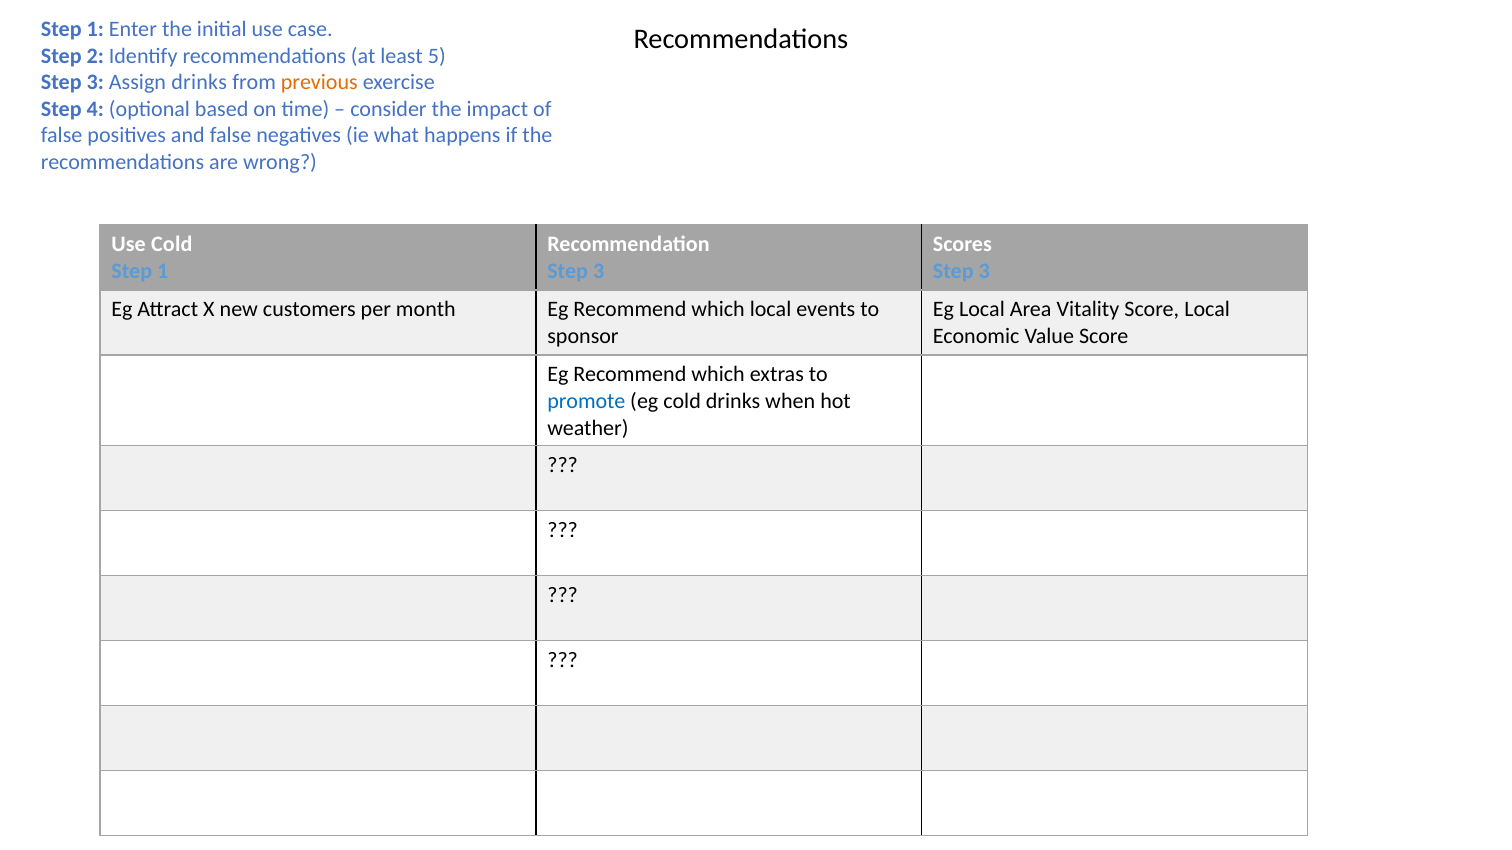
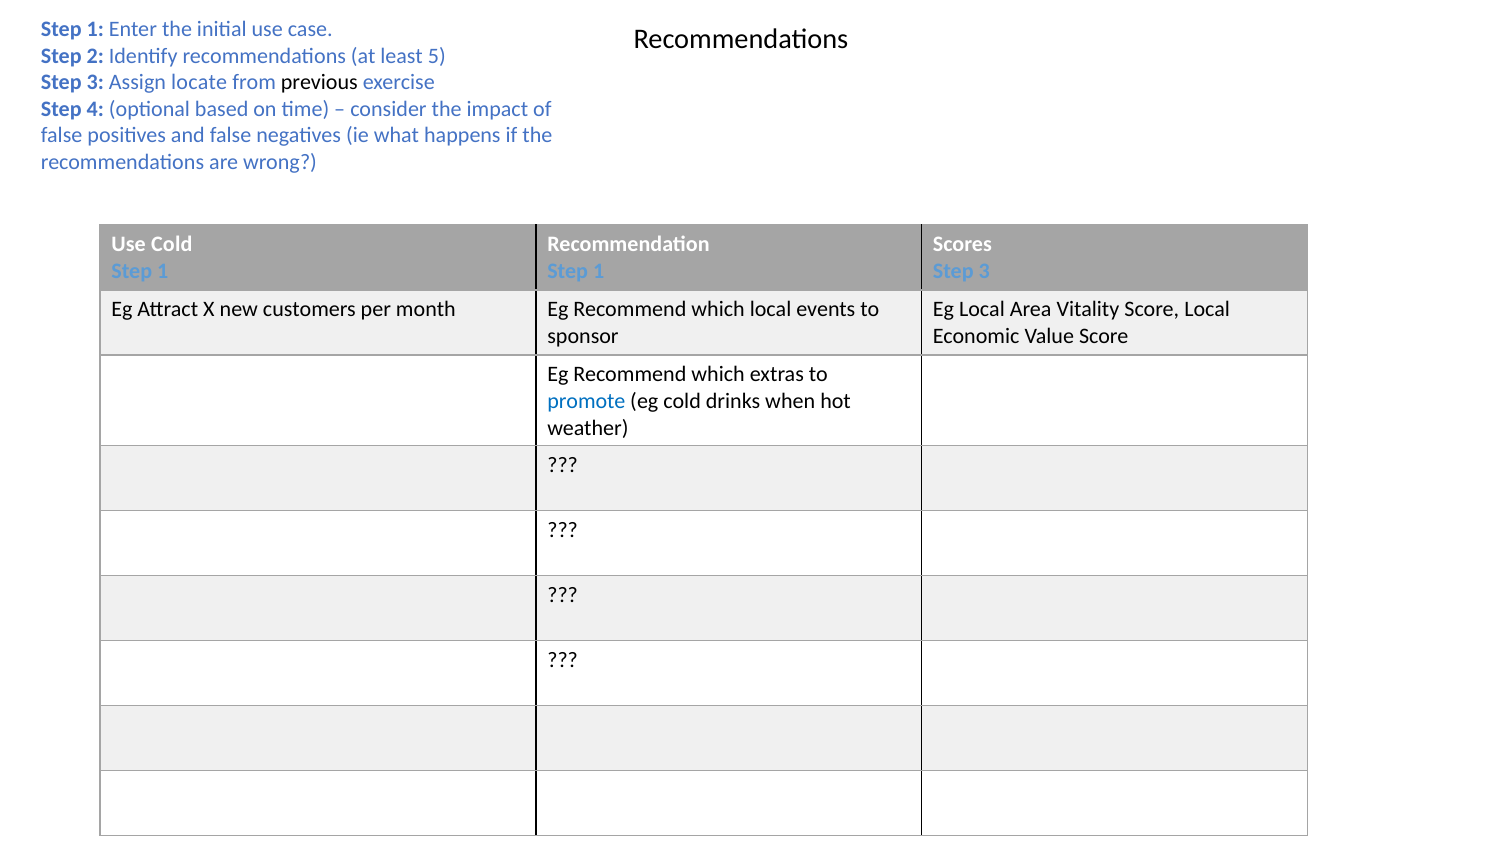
Assign drinks: drinks -> locate (199, 83)
previous colour: orange -> black (319, 83)
3: 3 -> 1 (599, 271)
